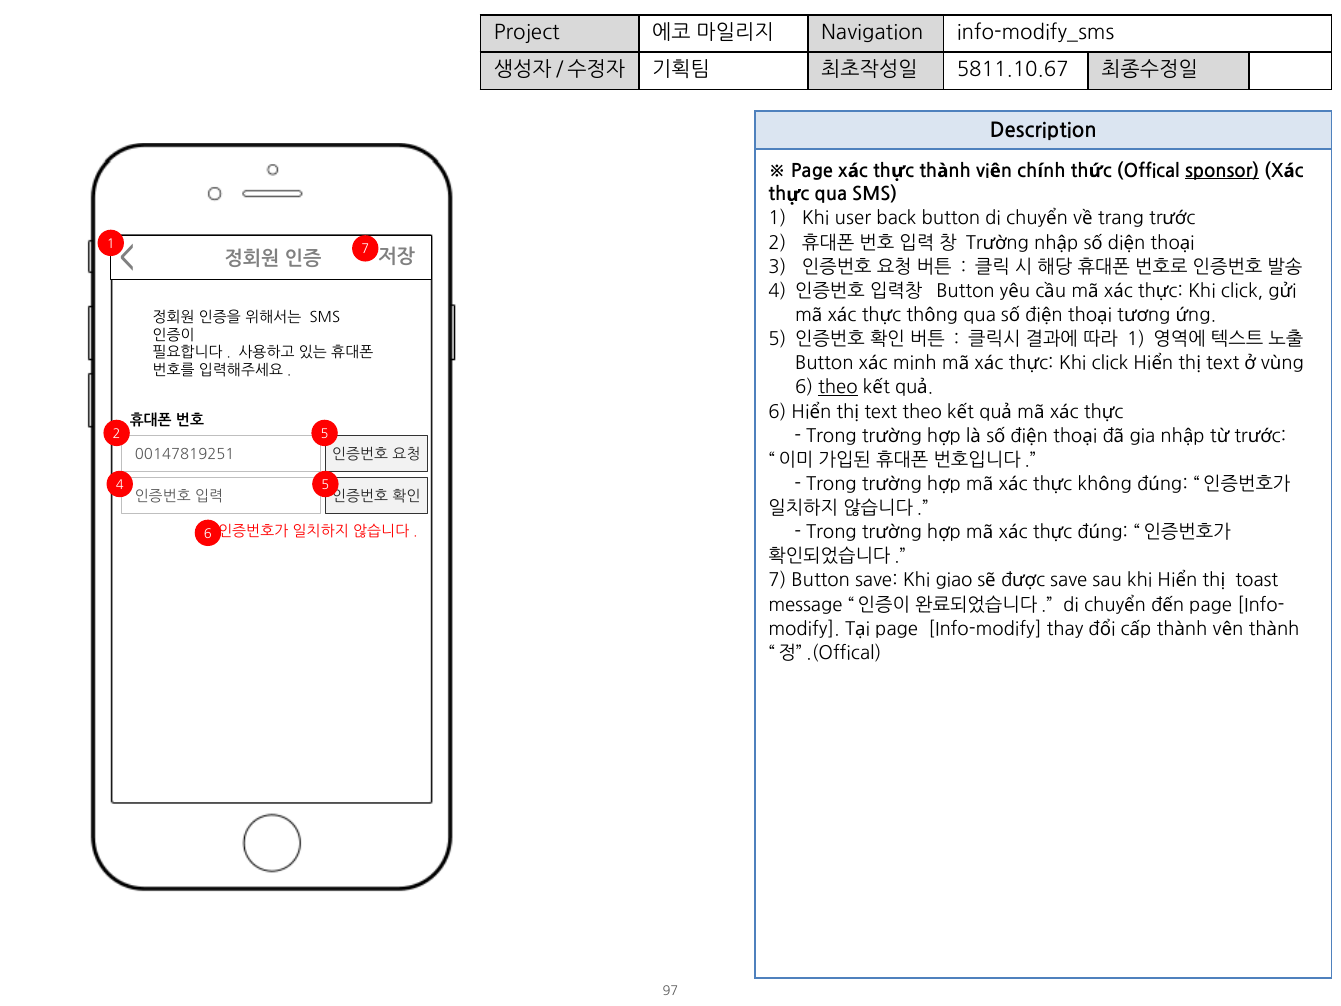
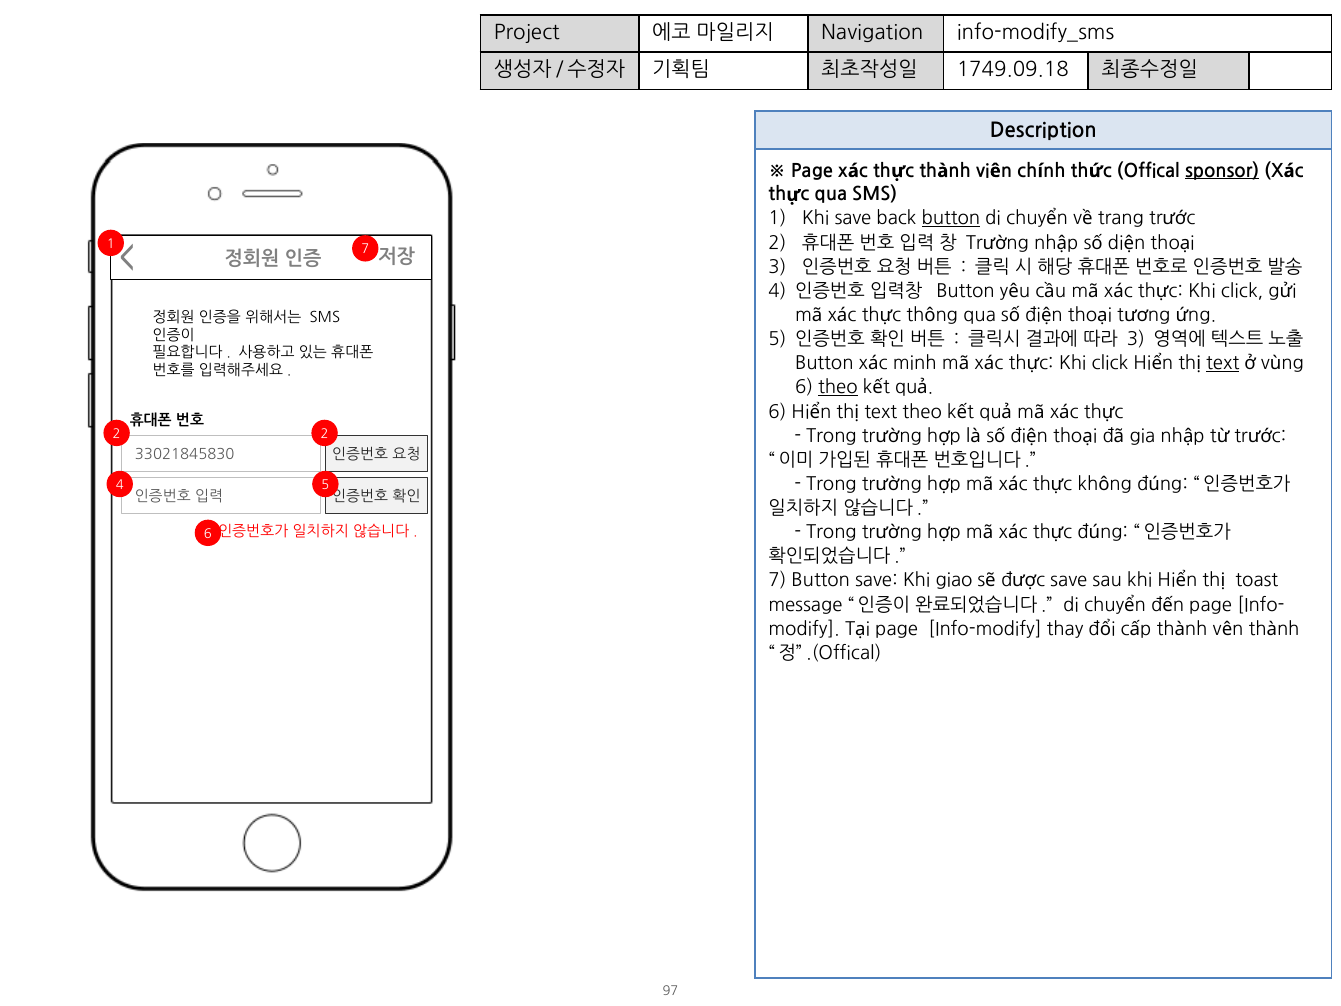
5811.10.67: 5811.10.67 -> 1749.09.18 (1013, 70)
Khi user: user -> save (853, 219)
button underline: none -> present (951, 219)
1: 1 -> 3 (1136, 339)
text underline: none -> present (1223, 364)
2 5: 5 -> 2 (325, 434)
00147819251: 00147819251 -> 33021845830 (185, 455)
